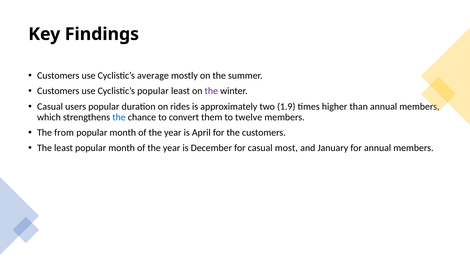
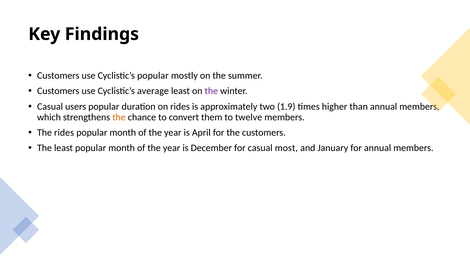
Cyclistic’s average: average -> popular (153, 76)
Cyclistic’s popular: popular -> average (153, 91)
the colour: blue -> orange (119, 117)
The from: from -> rides (64, 133)
